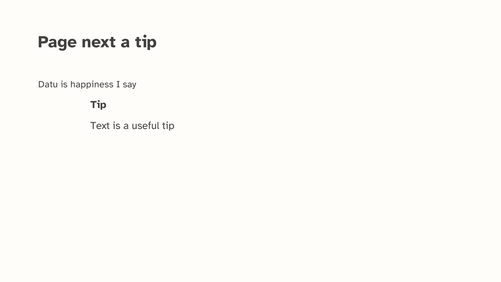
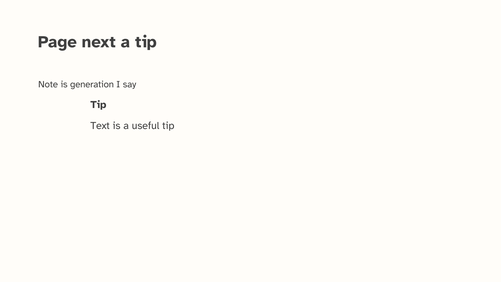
Datu: Datu -> Note (48, 84)
happiness: happiness -> generation (92, 84)
